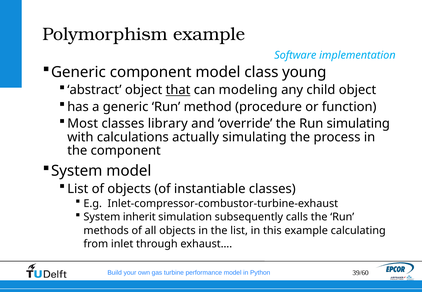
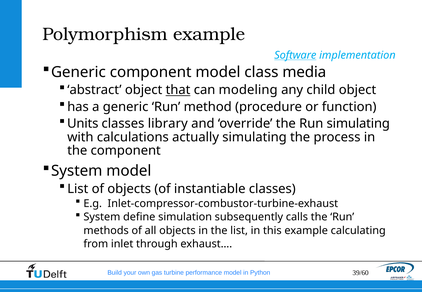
Software underline: none -> present (295, 55)
young: young -> media (304, 72)
Most: Most -> Units (83, 124)
System inherit: inherit -> define (139, 217)
